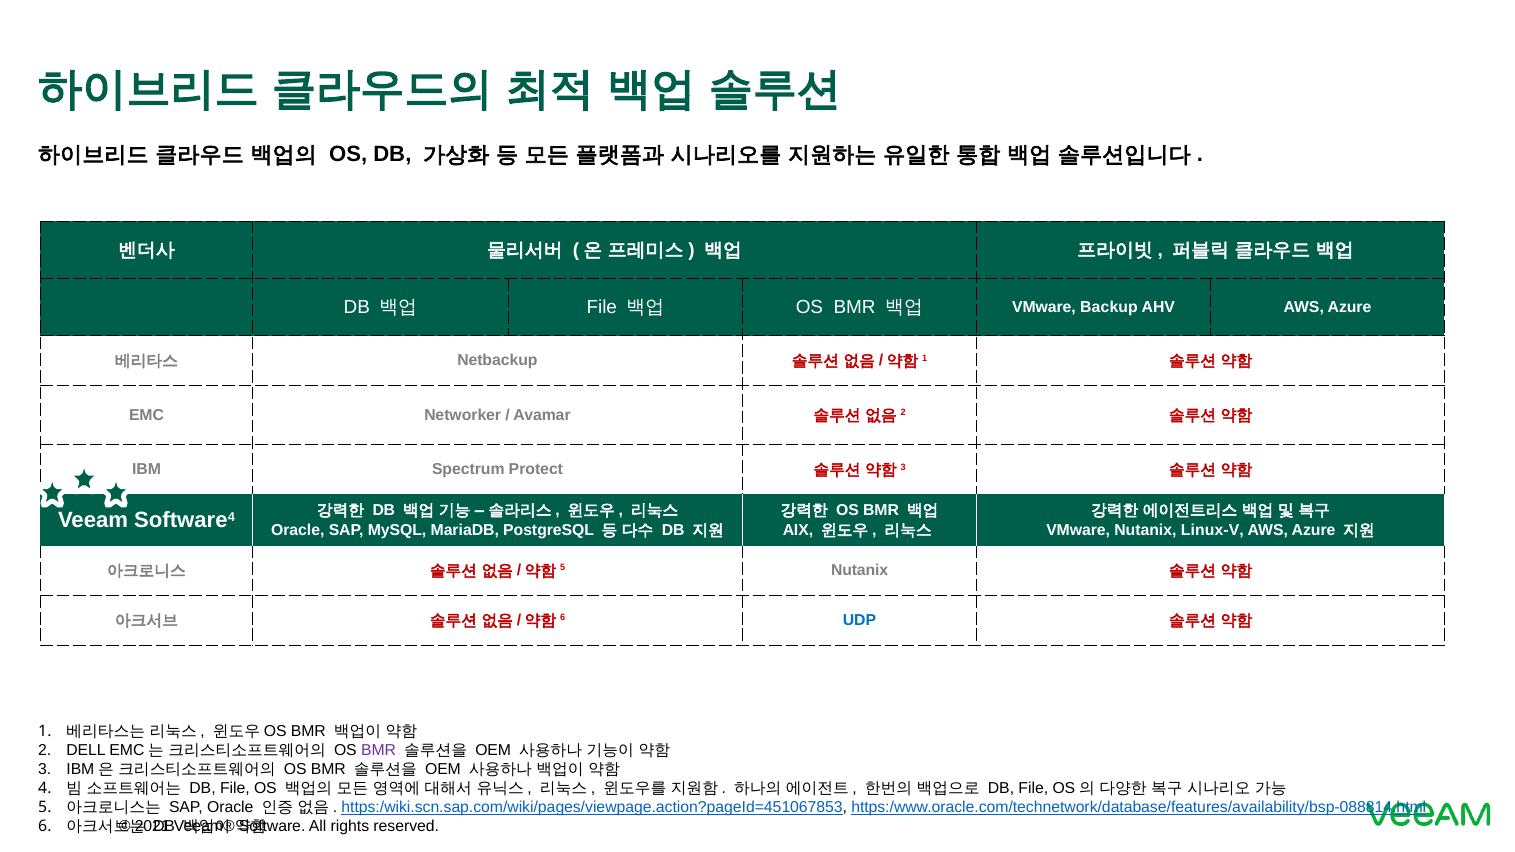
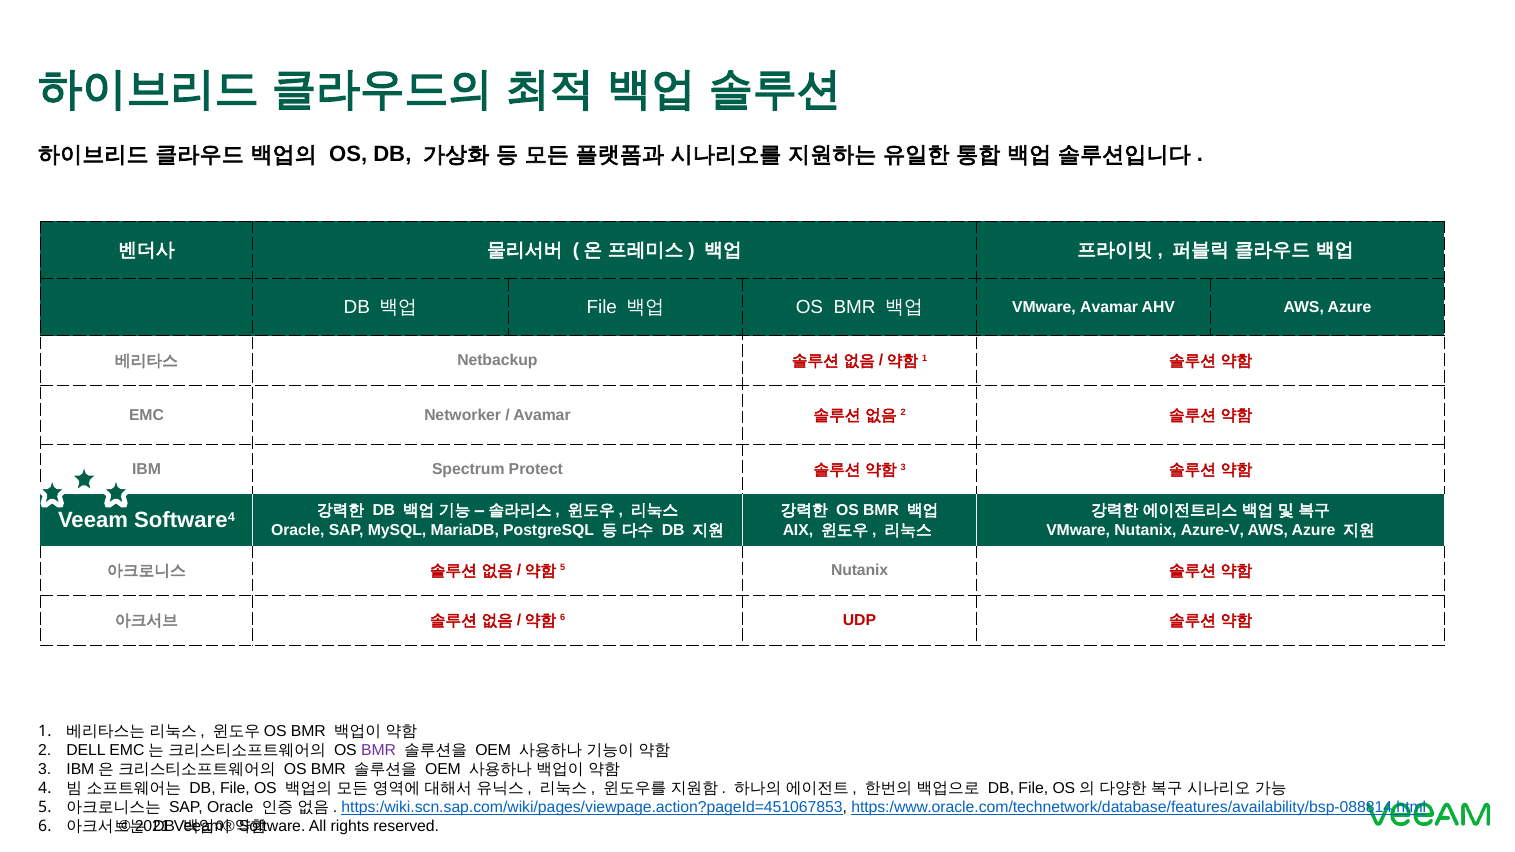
VMware Backup: Backup -> Avamar (1109, 307)
Linux-V: Linux-V -> Azure-V (1212, 530)
UDP colour: blue -> red (859, 621)
